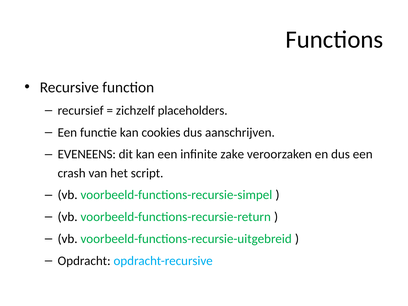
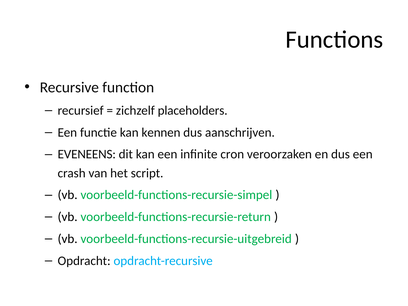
cookies: cookies -> kennen (161, 132)
zake: zake -> cron (232, 154)
